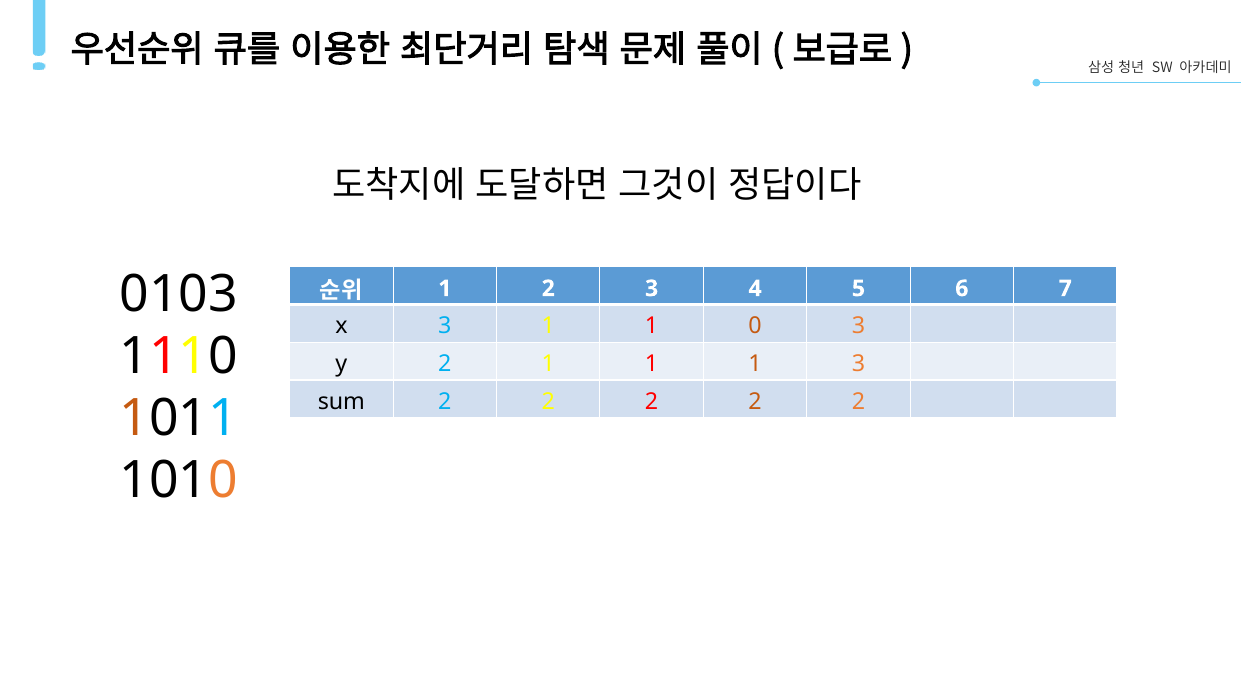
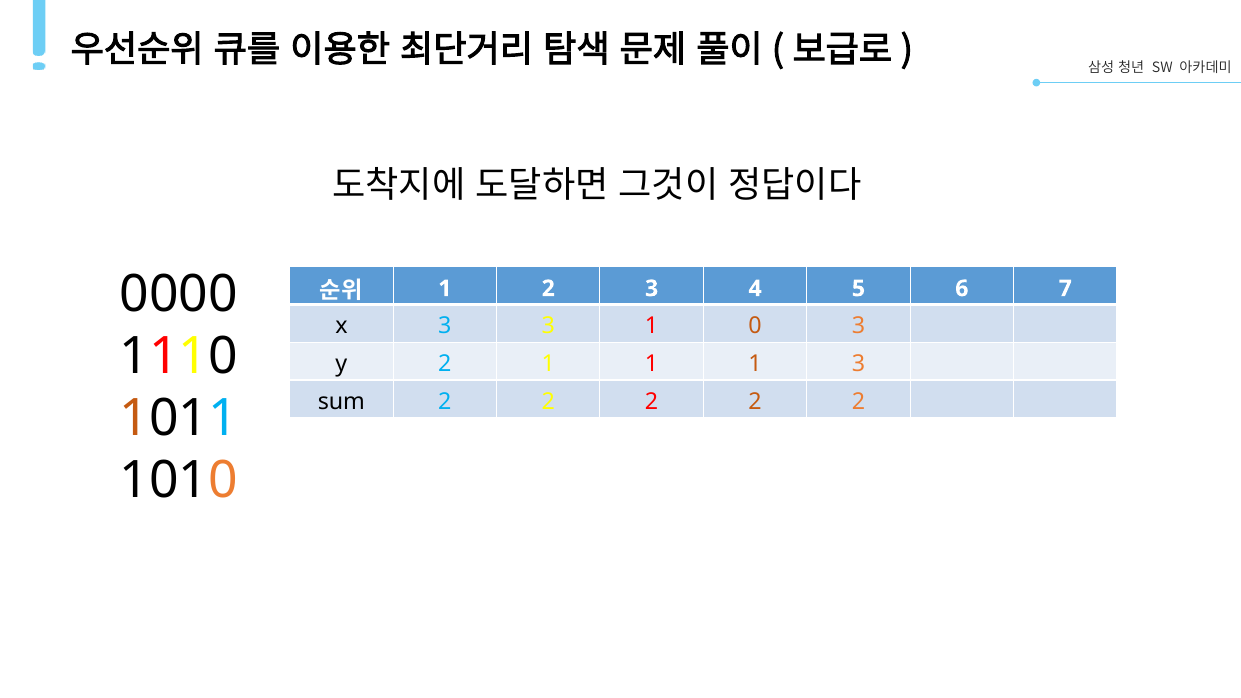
0103: 0103 -> 0000 (179, 294)
3 1: 1 -> 3 (548, 326)
